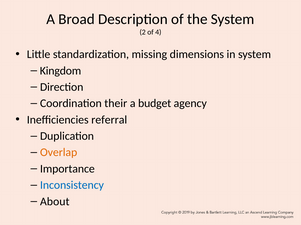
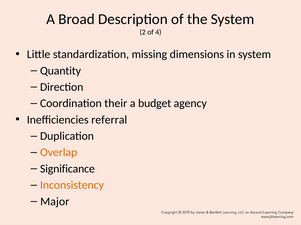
Kingdom: Kingdom -> Quantity (60, 71)
Importance: Importance -> Significance (67, 169)
Inconsistency colour: blue -> orange (72, 186)
About: About -> Major (55, 202)
